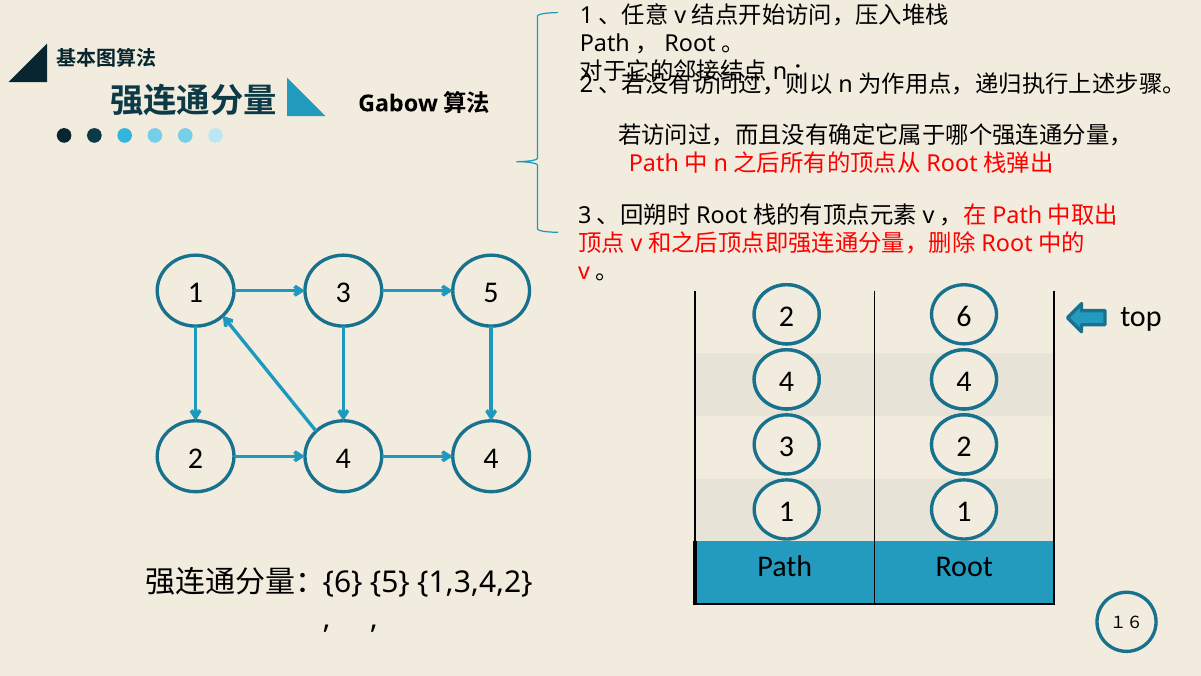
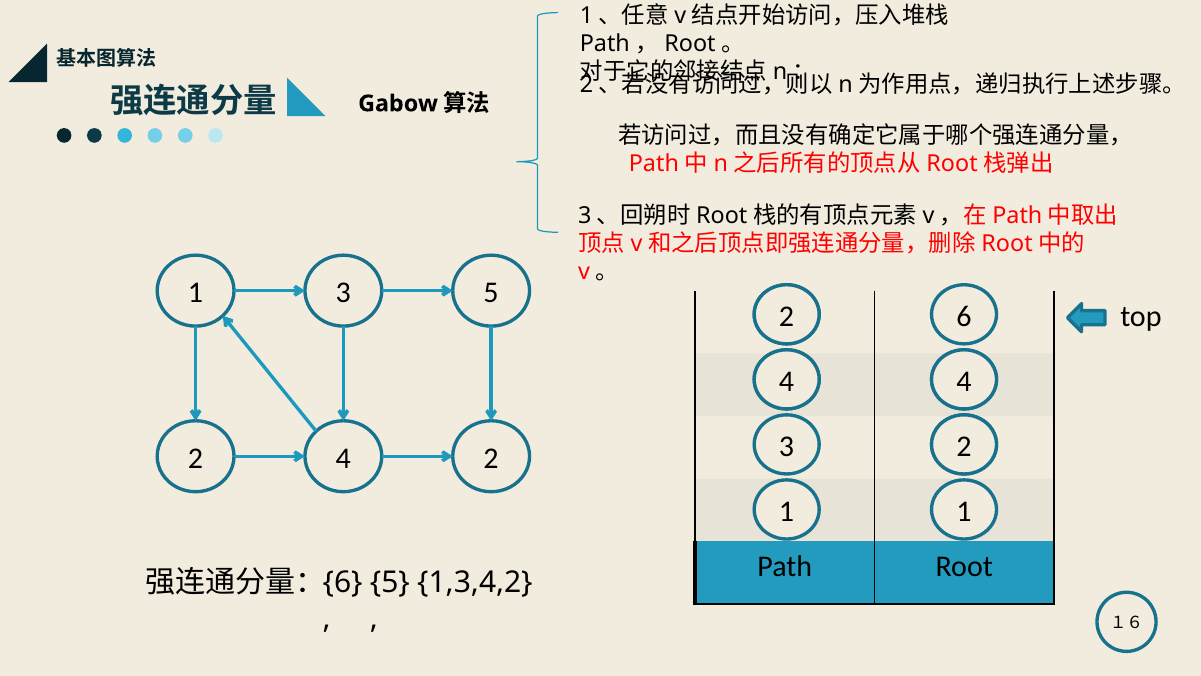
2 4 4: 4 -> 2 (491, 458)
